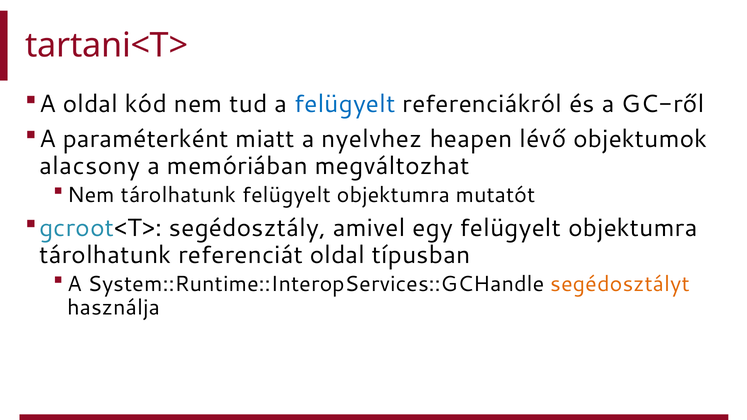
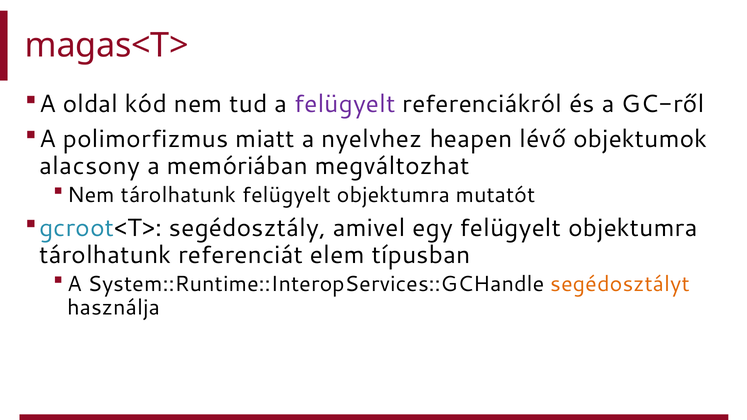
tartani<T>: tartani<T> -> magas<T> (107, 45)
felügyelt colour: blue -> purple (345, 104)
paraméterként: paraméterként -> polimorfizmus (146, 139)
referenciát oldal: oldal -> elem (337, 255)
